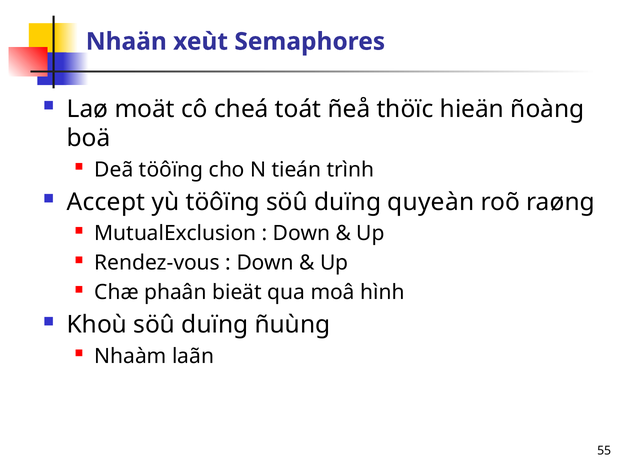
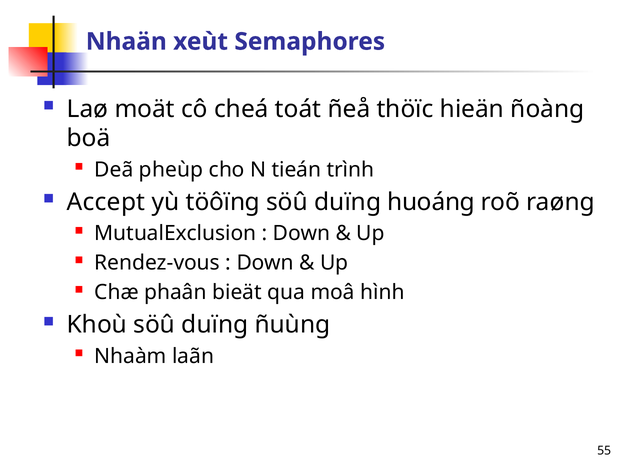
Deã töôïng: töôïng -> pheùp (171, 170)
quyeàn: quyeàn -> huoáng (431, 202)
